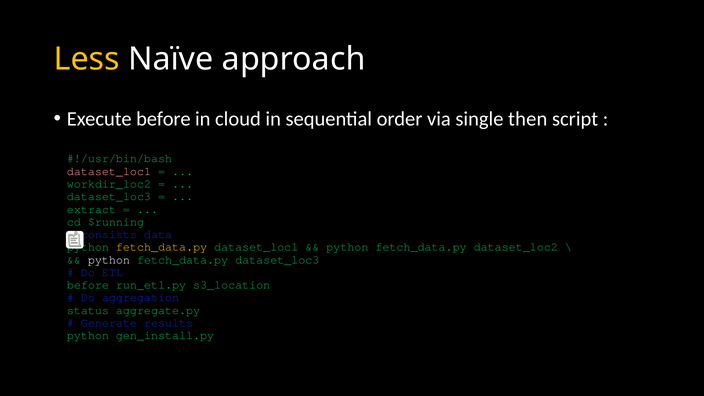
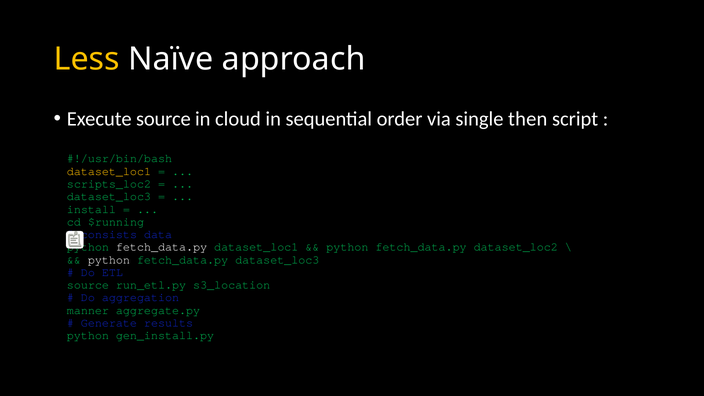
Execute before: before -> source (163, 119)
dataset_loc1 colour: pink -> yellow (109, 171)
workdir_loc2: workdir_loc2 -> scripts_loc2 (109, 184)
extract: extract -> install (91, 209)
fetch_data.py colour: yellow -> white (162, 247)
before: before -> source (88, 285)
status: status -> manner (88, 310)
